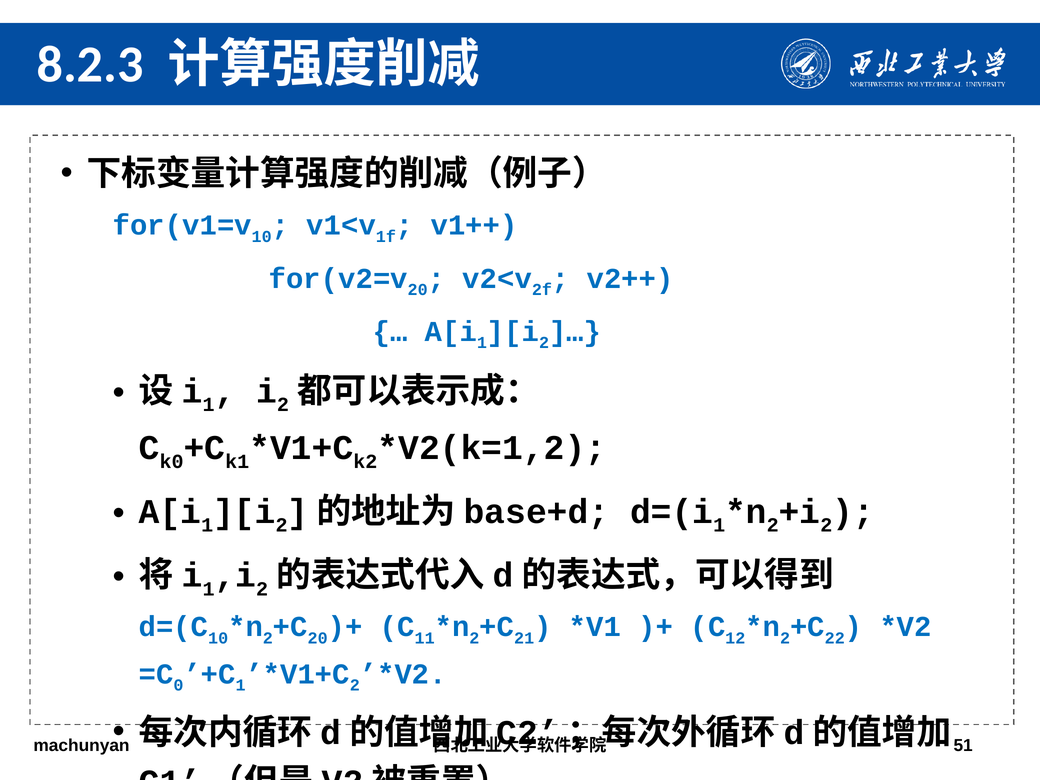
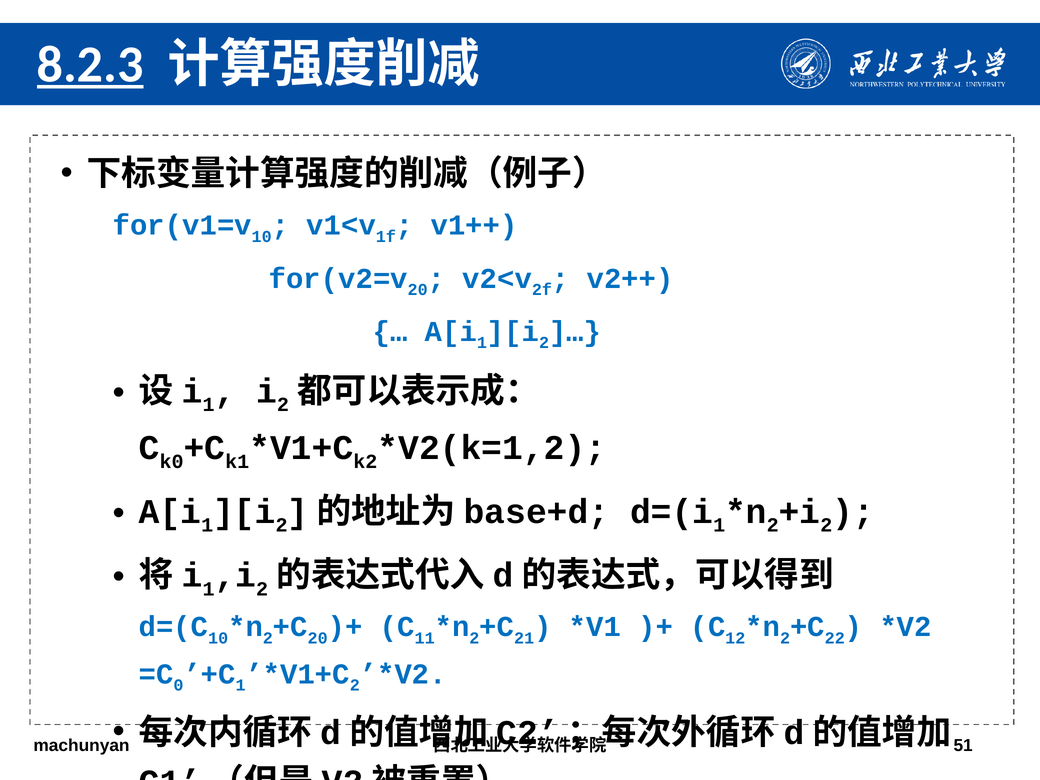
8.2.3 underline: none -> present (90, 64)
